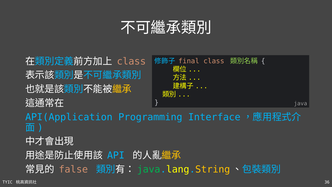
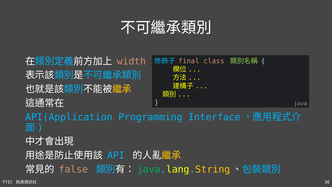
class: class -> width (131, 61)
